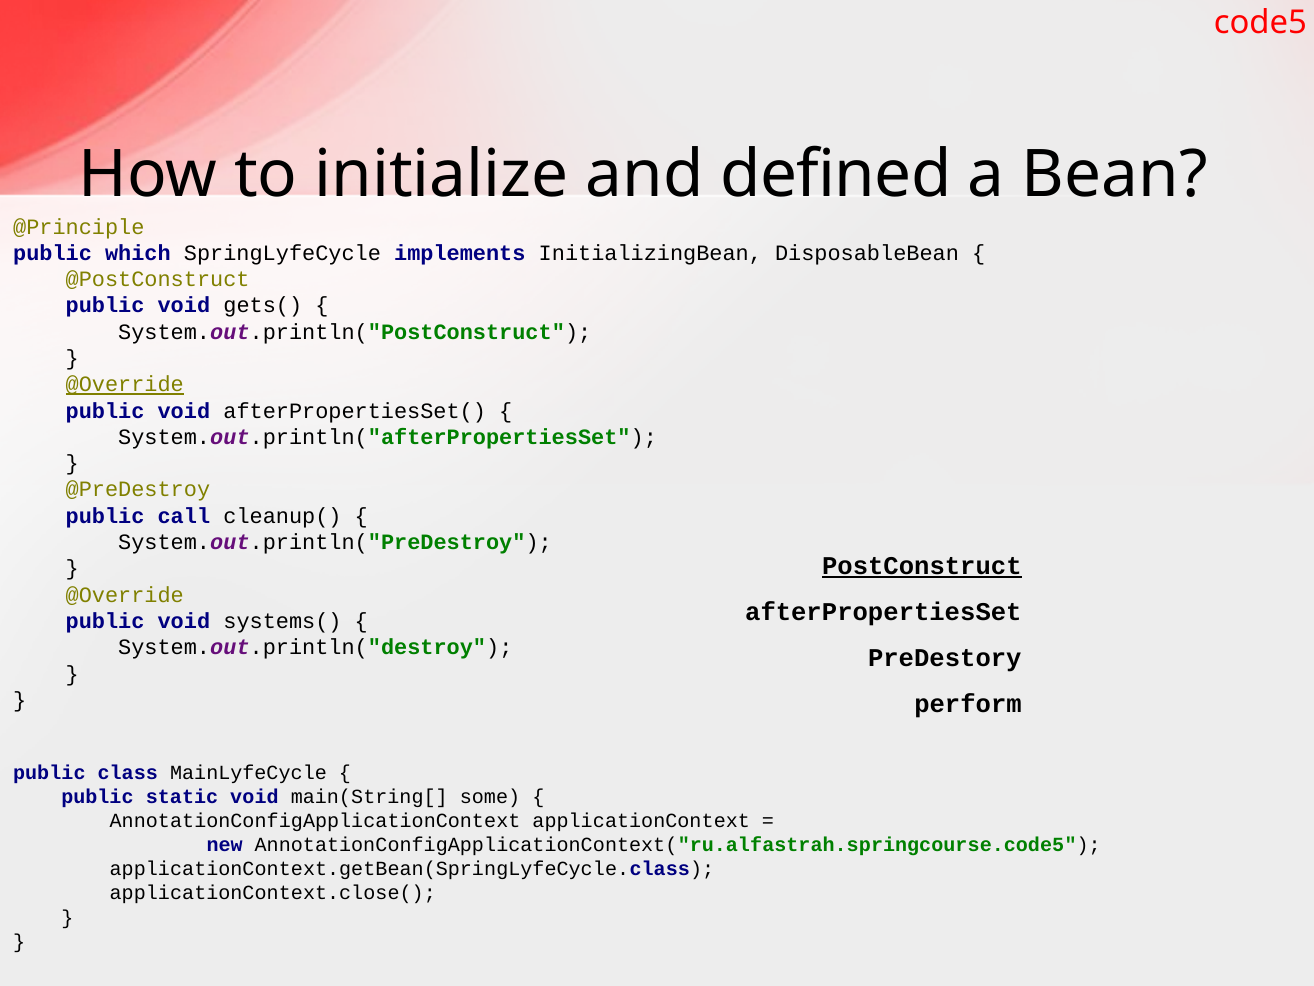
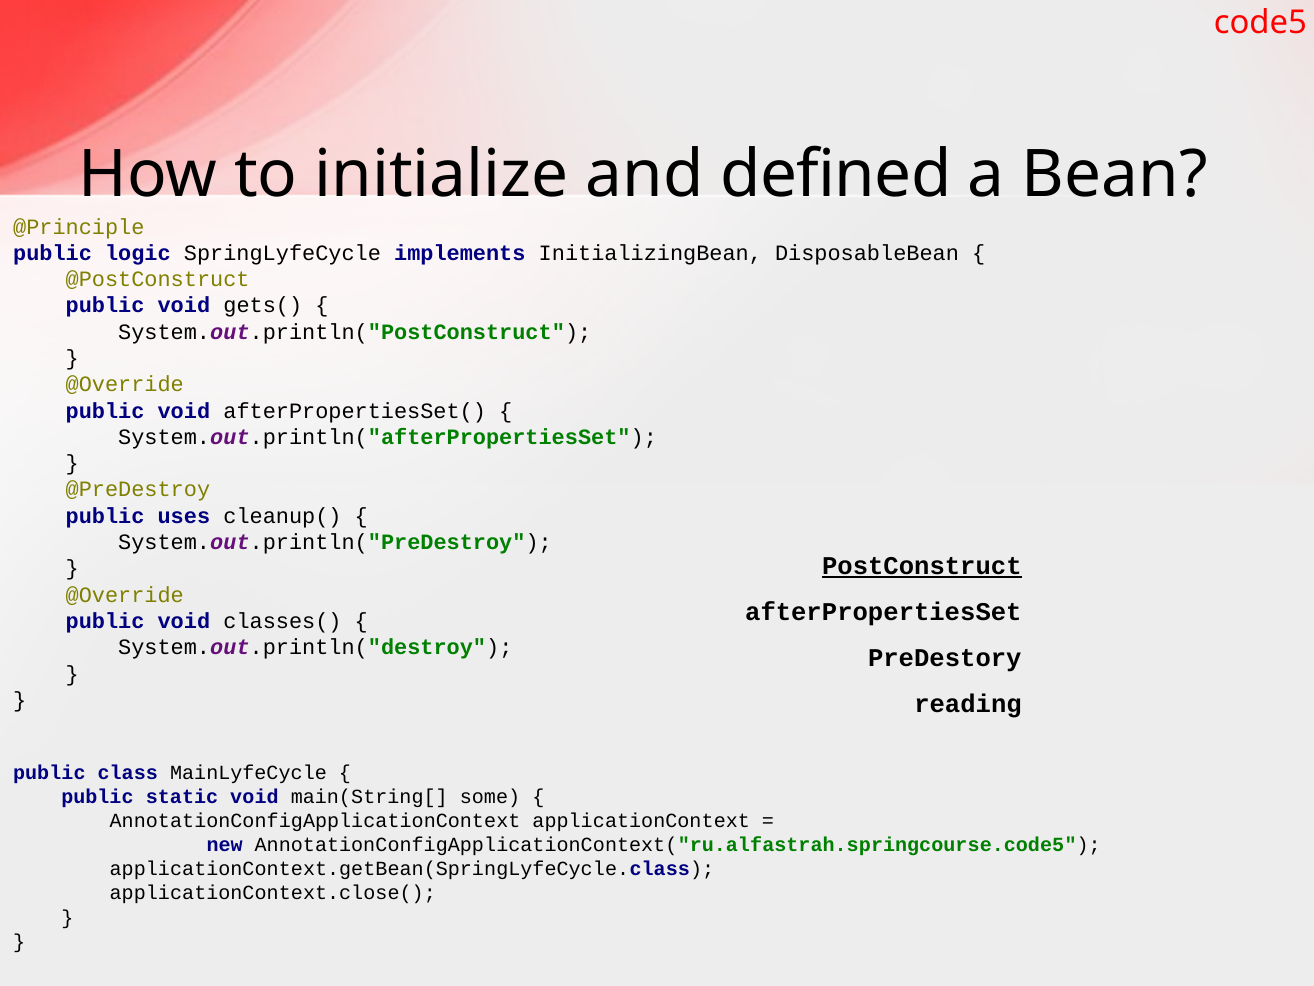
which: which -> logic (138, 253)
@Override underline: present -> none (125, 384)
call: call -> uses (184, 516)
systems(: systems( -> classes( (282, 621)
perform: perform -> reading (968, 704)
